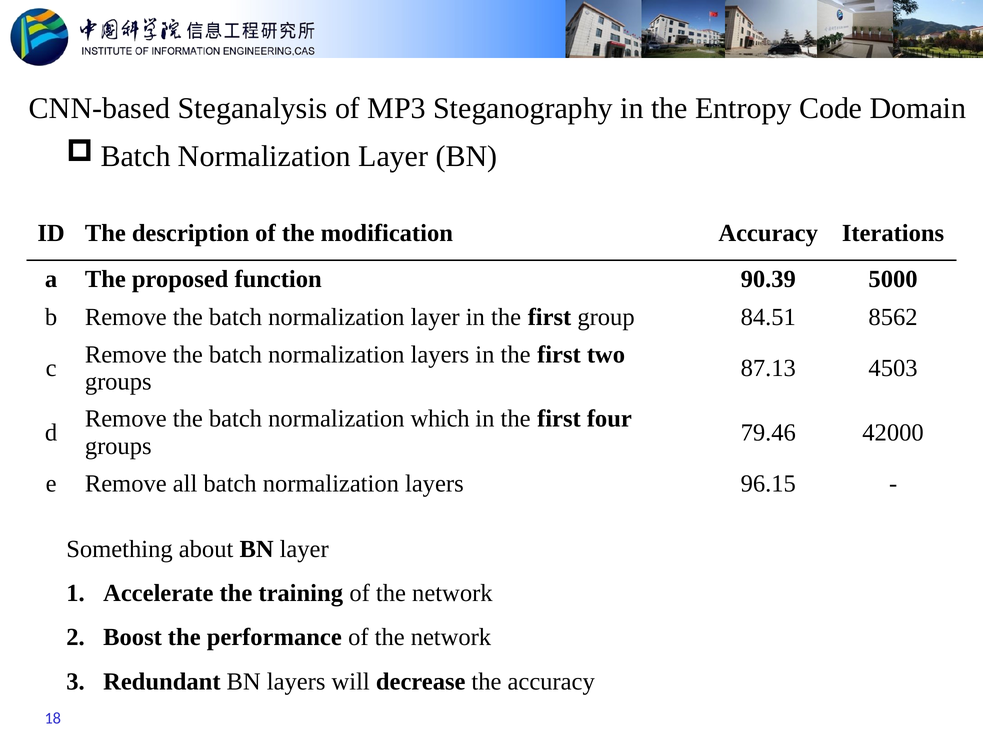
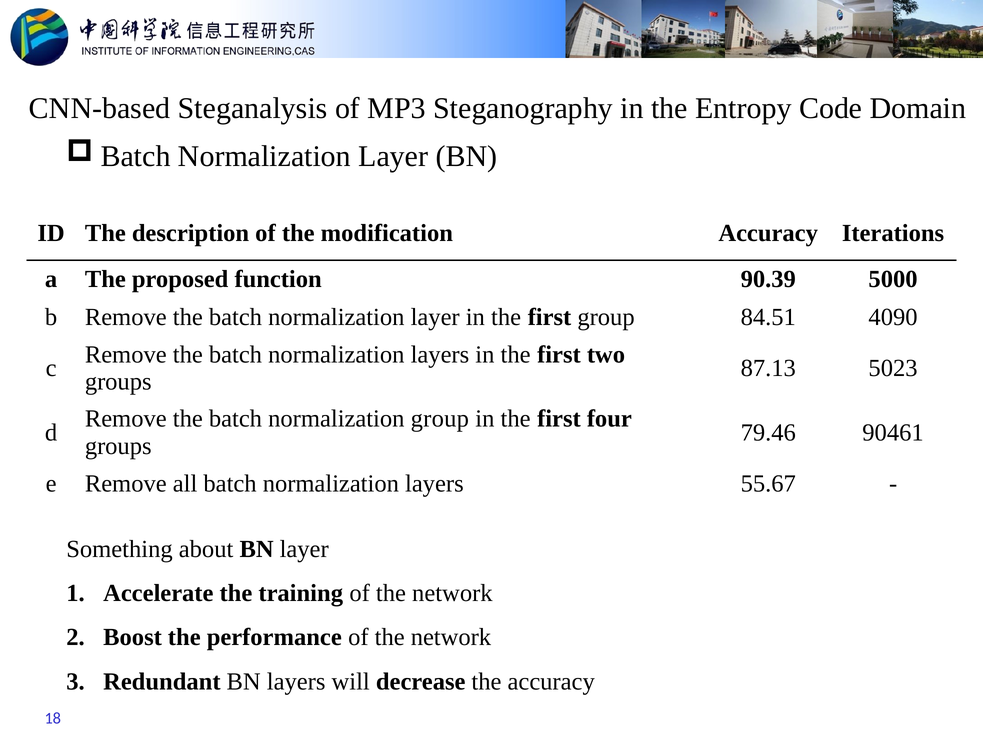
8562: 8562 -> 4090 (893, 317)
4503: 4503 -> 5023 (893, 368)
normalization which: which -> group (440, 419)
42000: 42000 -> 90461 (893, 433)
96.15: 96.15 -> 55.67 (768, 484)
